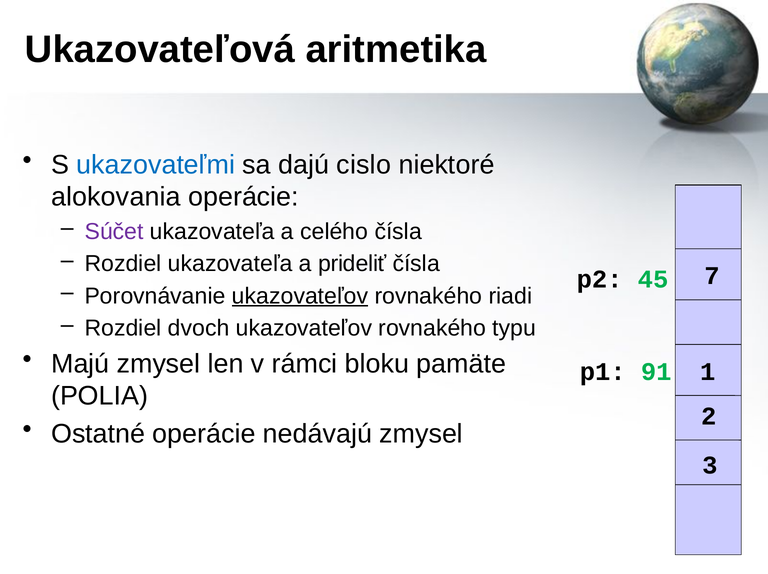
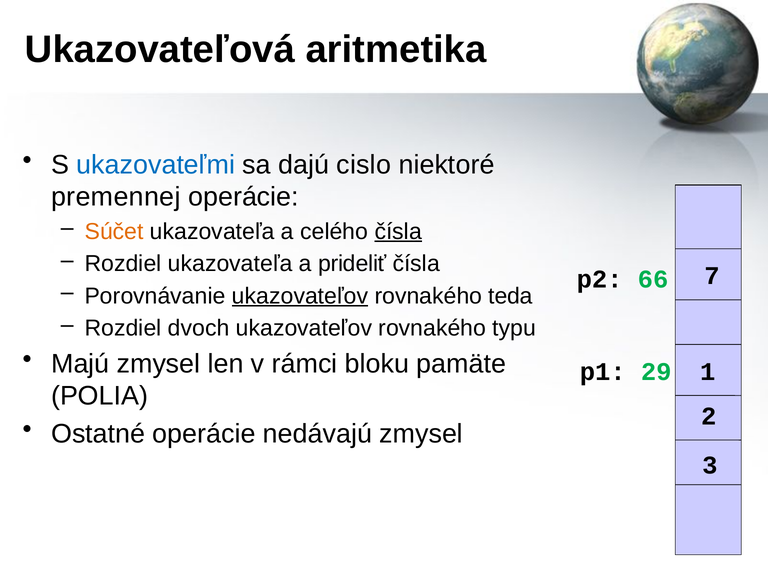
alokovania: alokovania -> premennej (116, 197)
Súčet colour: purple -> orange (114, 232)
čísla underline: none -> present (398, 232)
45: 45 -> 66 (653, 279)
riadi: riadi -> teda (511, 296)
91: 91 -> 29 (656, 372)
